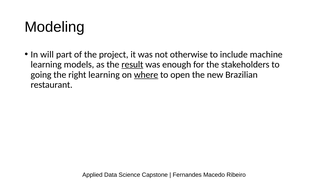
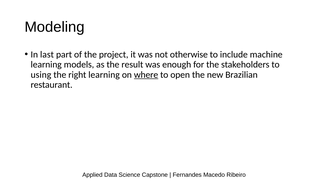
will: will -> last (47, 55)
result underline: present -> none (132, 65)
going: going -> using (41, 75)
